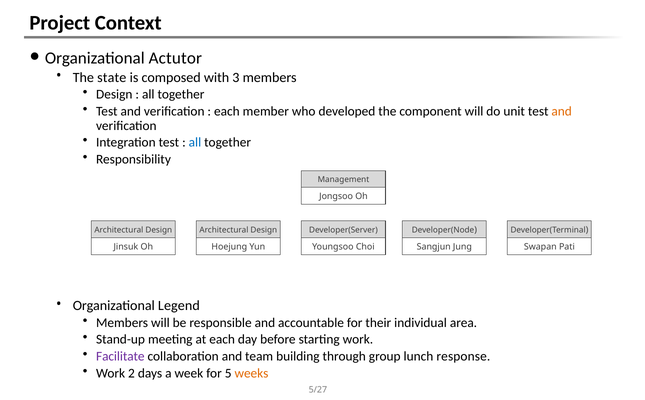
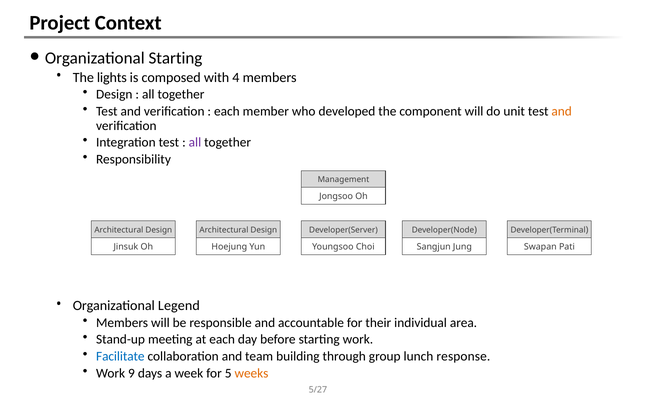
Organizational Actutor: Actutor -> Starting (175, 58)
state: state -> lights (112, 77)
3: 3 -> 4 (236, 77)
all colour: blue -> purple (195, 143)
Facilitate colour: purple -> blue (120, 357)
2: 2 -> 9 (131, 373)
